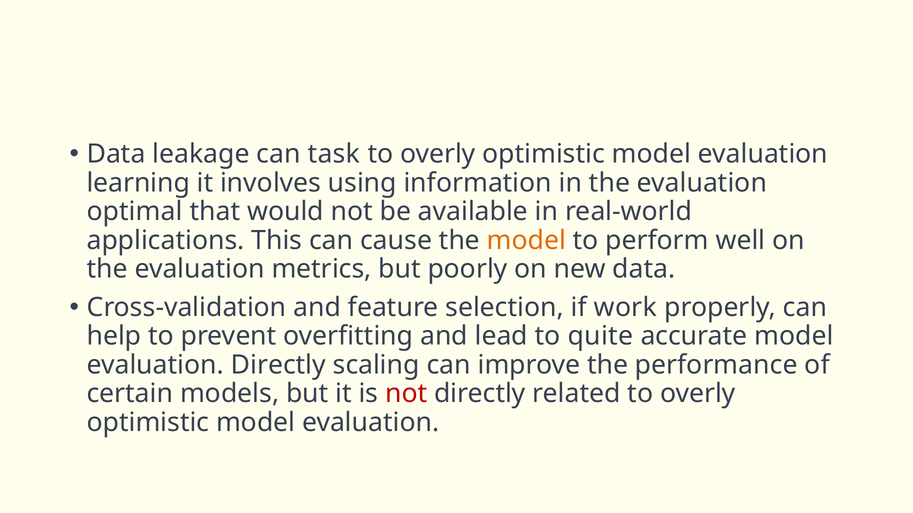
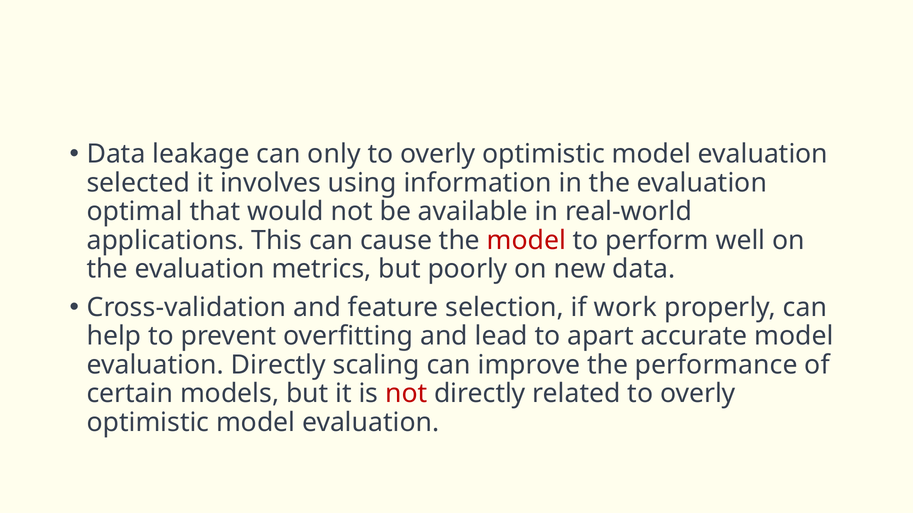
task: task -> only (334, 154)
learning: learning -> selected (138, 183)
model colour: orange -> red (526, 241)
quite: quite -> apart (601, 336)
